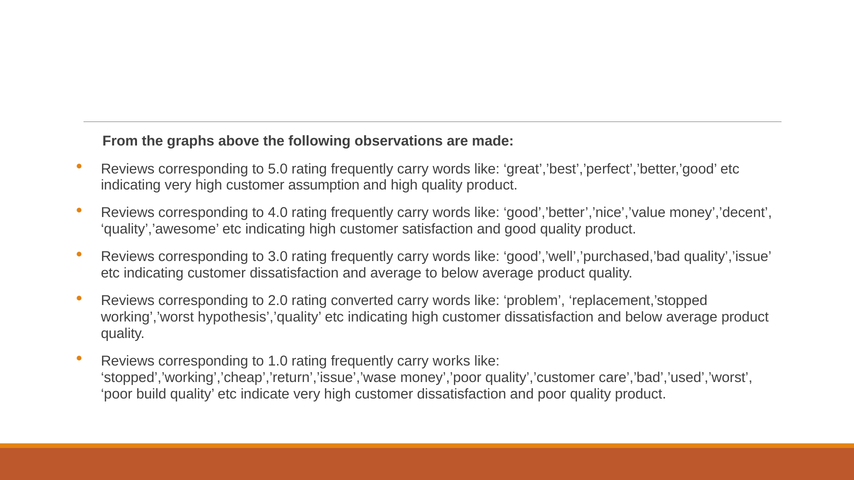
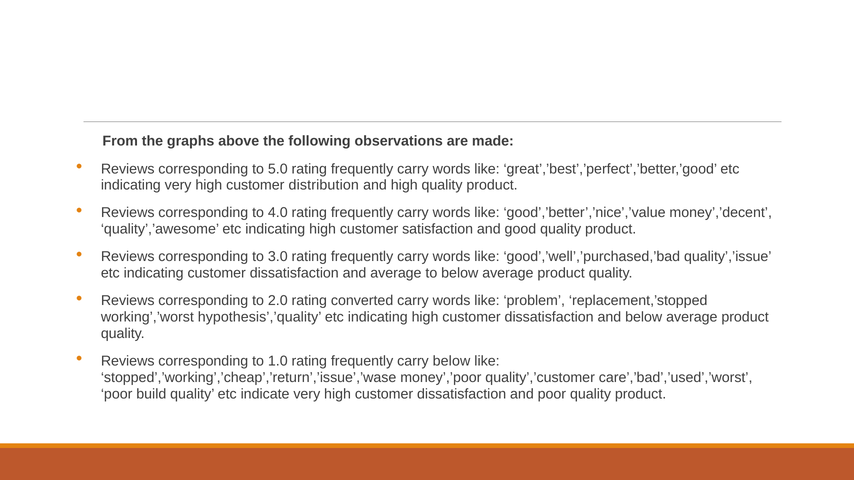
assumption: assumption -> distribution (324, 185)
carry works: works -> below (451, 361)
